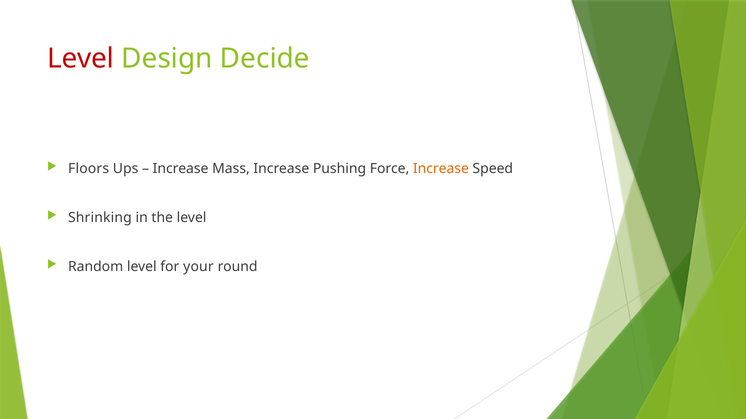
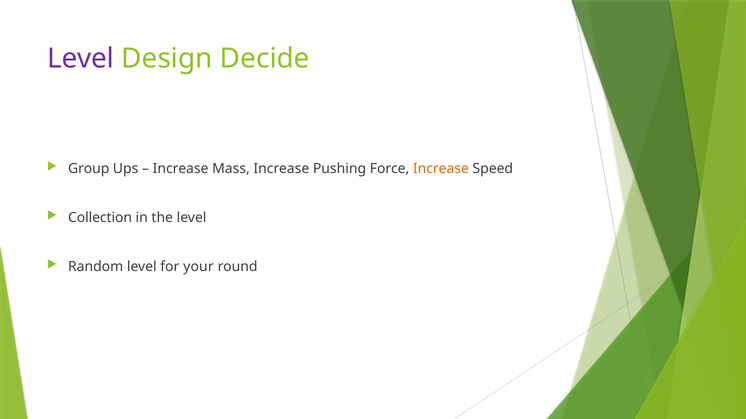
Level colour: red -> purple (81, 59)
Floors: Floors -> Group (89, 169)
Shrinking: Shrinking -> Collection (100, 218)
